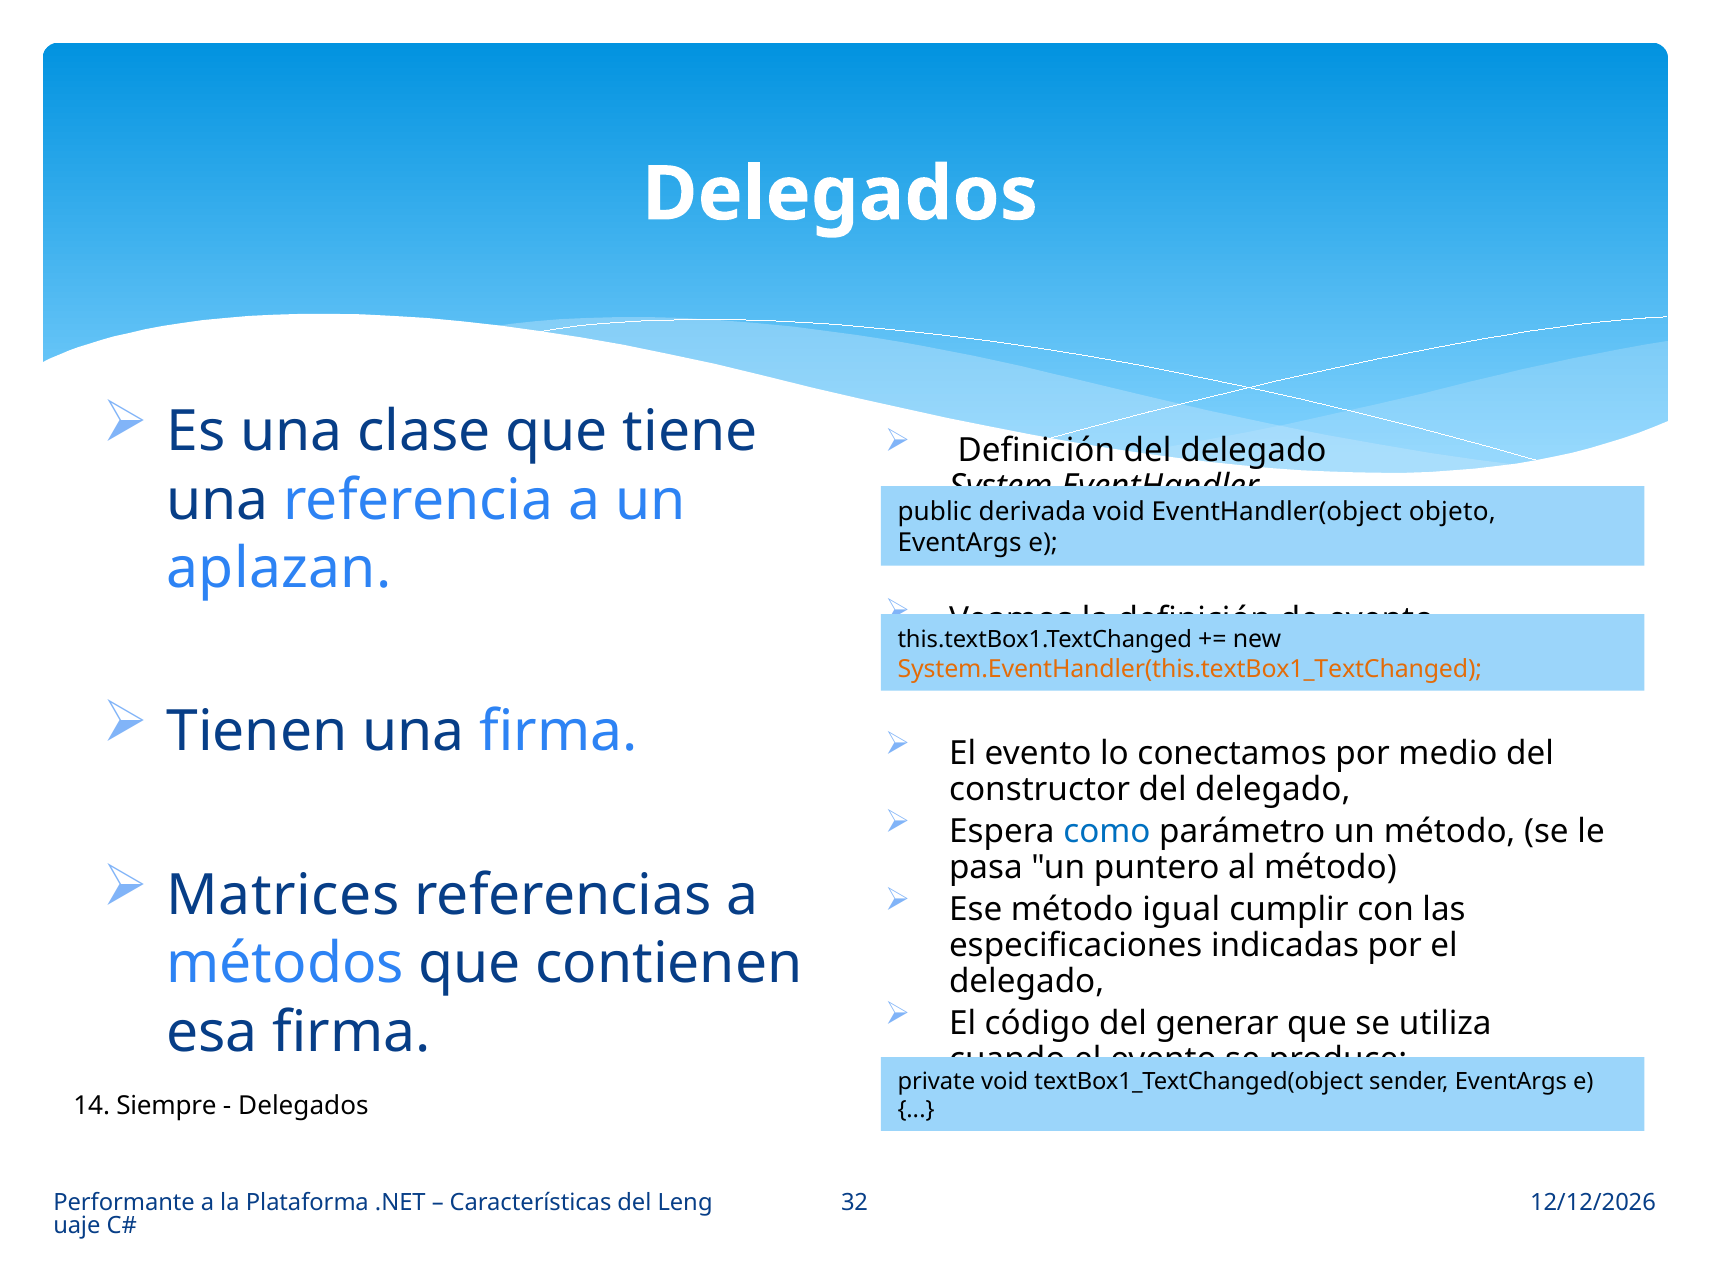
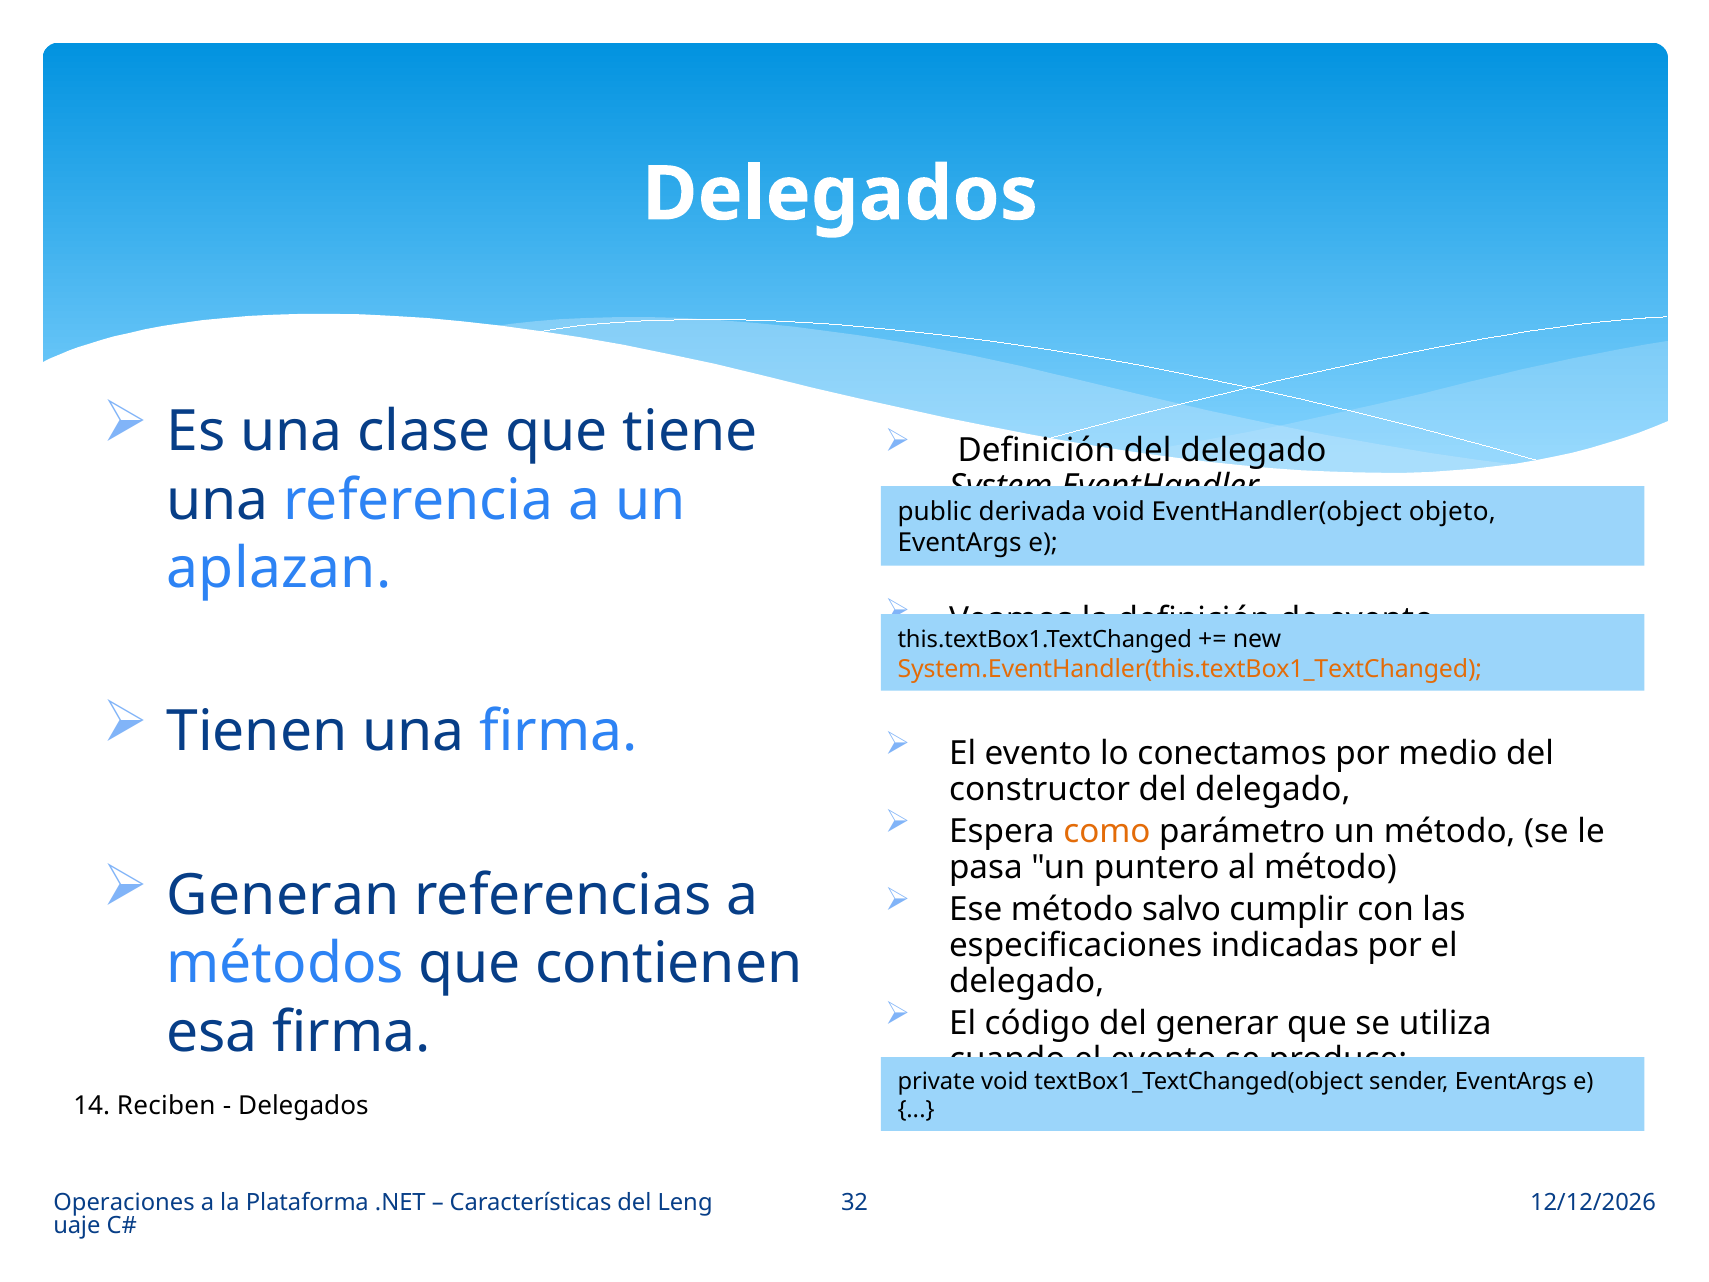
como colour: blue -> orange (1107, 831)
Matrices: Matrices -> Generan (283, 895)
igual: igual -> salvo (1182, 909)
Siempre: Siempre -> Reciben (166, 1106)
Performante: Performante -> Operaciones (124, 1202)
